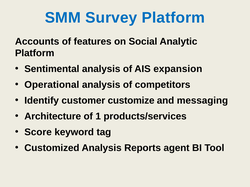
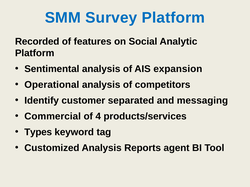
Accounts: Accounts -> Recorded (37, 42)
customize: customize -> separated (131, 101)
Architecture: Architecture -> Commercial (53, 117)
1: 1 -> 4 (98, 117)
Score: Score -> Types (38, 132)
